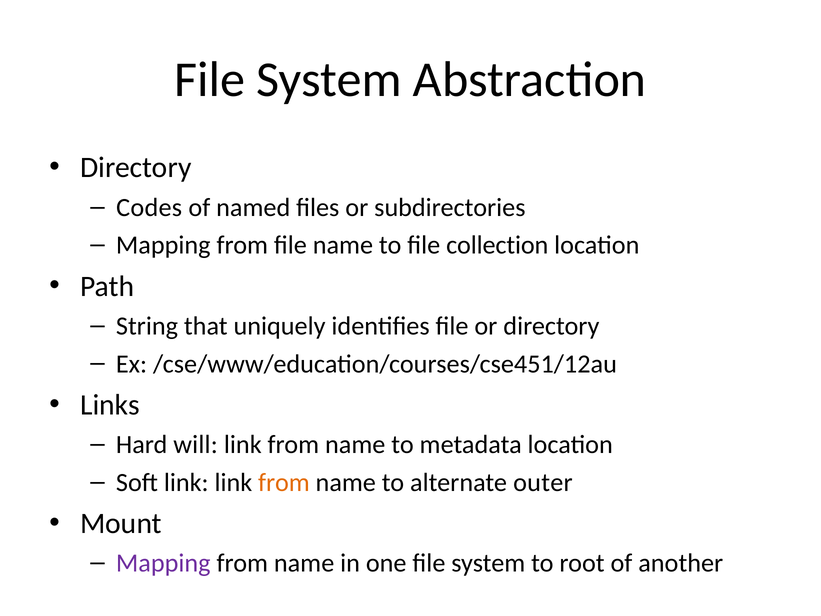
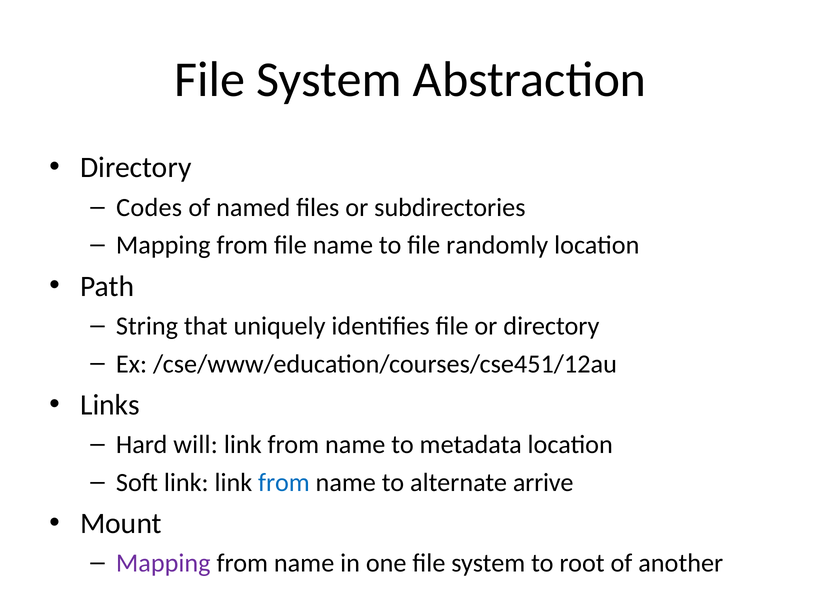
collection: collection -> randomly (497, 245)
from colour: orange -> blue (284, 482)
outer: outer -> arrive (543, 482)
